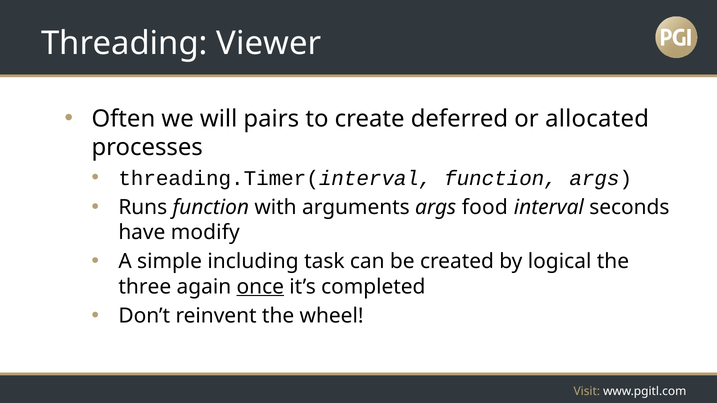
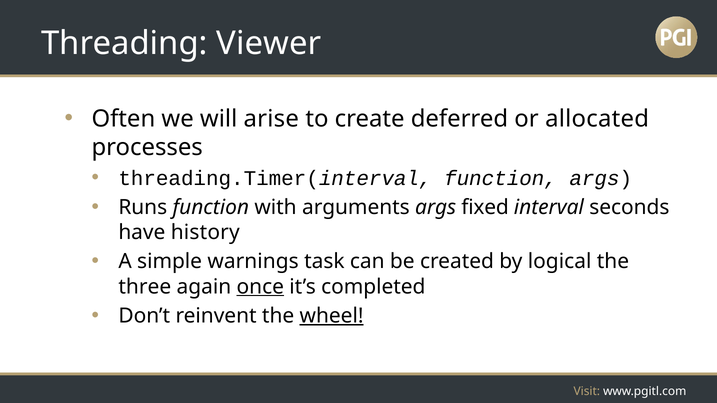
pairs: pairs -> arise (271, 119)
food: food -> fixed (485, 208)
modify: modify -> history (205, 233)
including: including -> warnings (253, 262)
wheel underline: none -> present (332, 316)
